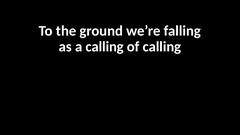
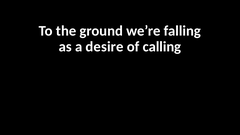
a calling: calling -> desire (105, 47)
